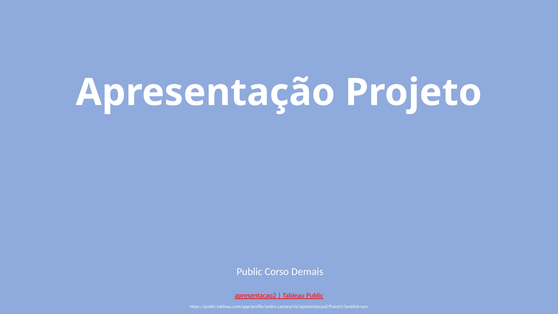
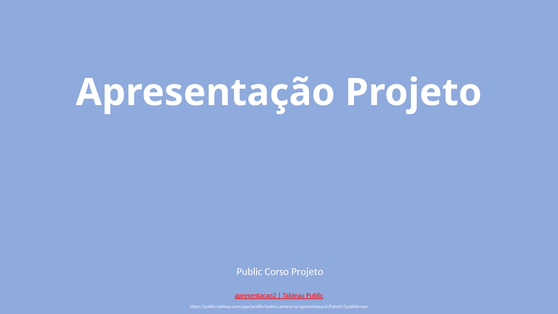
Corso Demais: Demais -> Projeto (307, 272)
